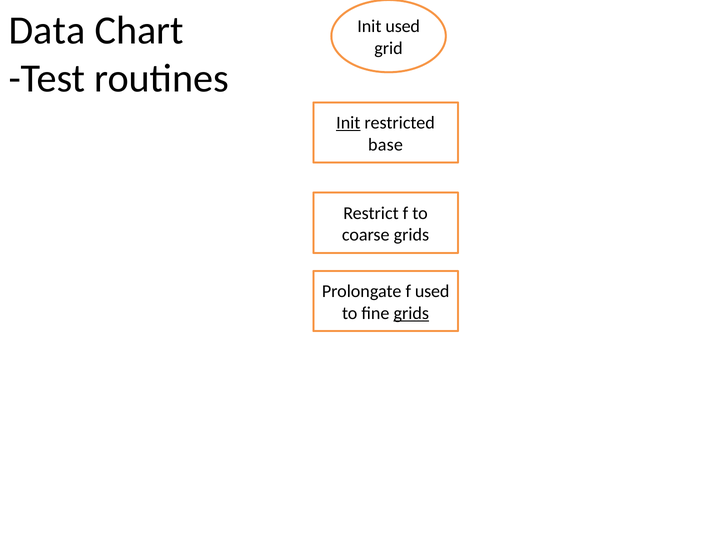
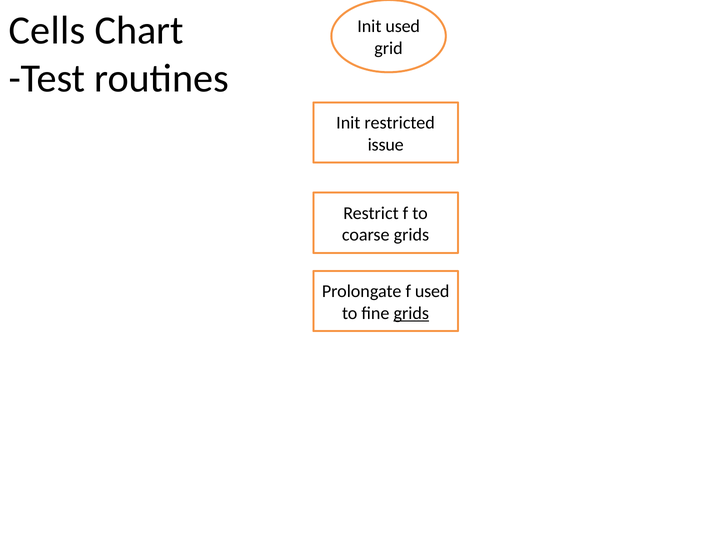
Data: Data -> Cells (47, 30)
Init underline: present -> none (348, 123)
base: base -> issue (386, 145)
